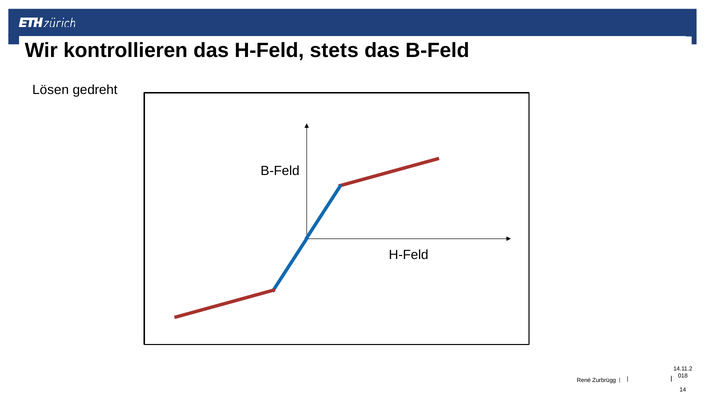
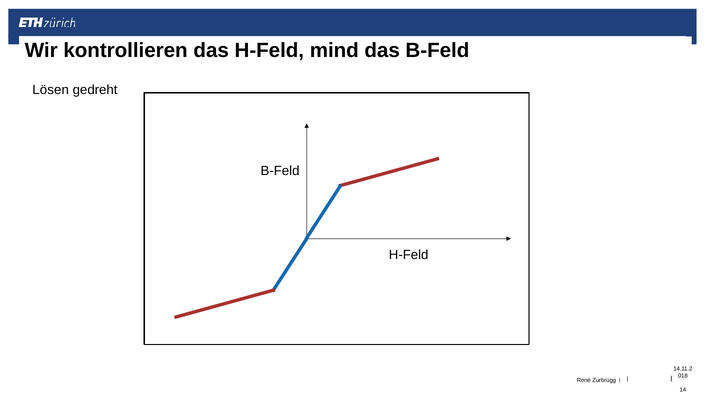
stets: stets -> mind (334, 50)
